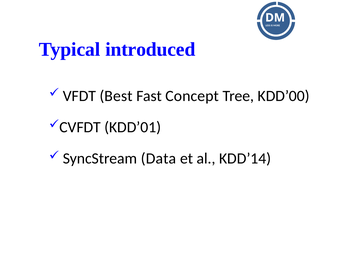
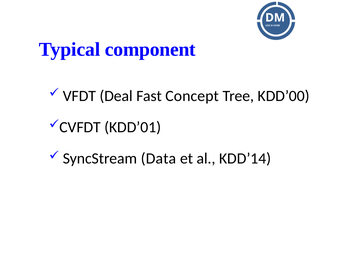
introduced: introduced -> component (150, 49)
Best: Best -> Deal (116, 96)
